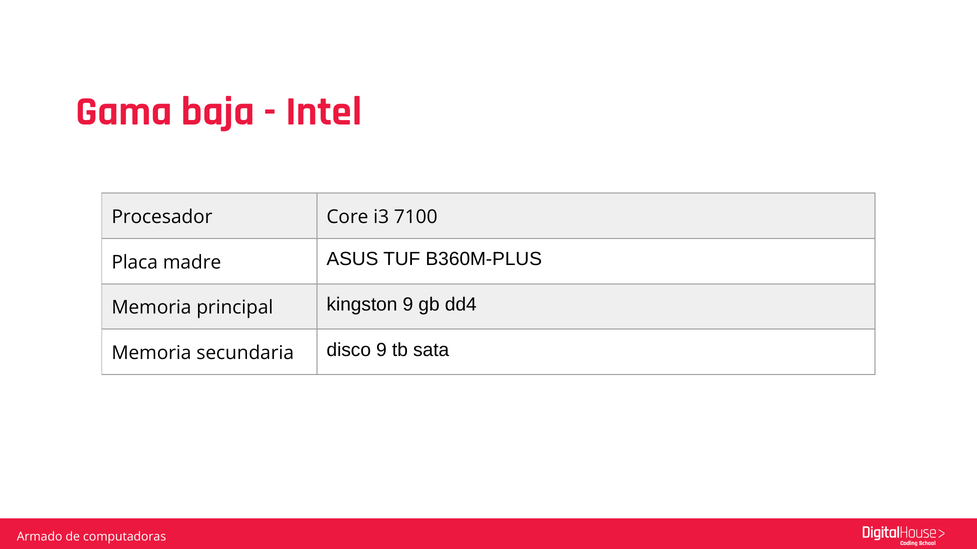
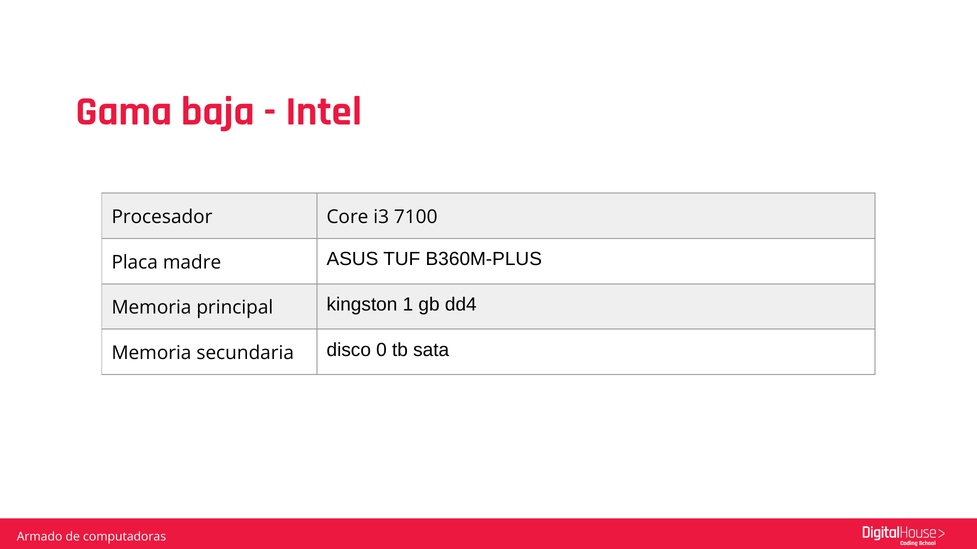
kingston 9: 9 -> 1 (408, 305)
disco 9: 9 -> 0 (381, 350)
